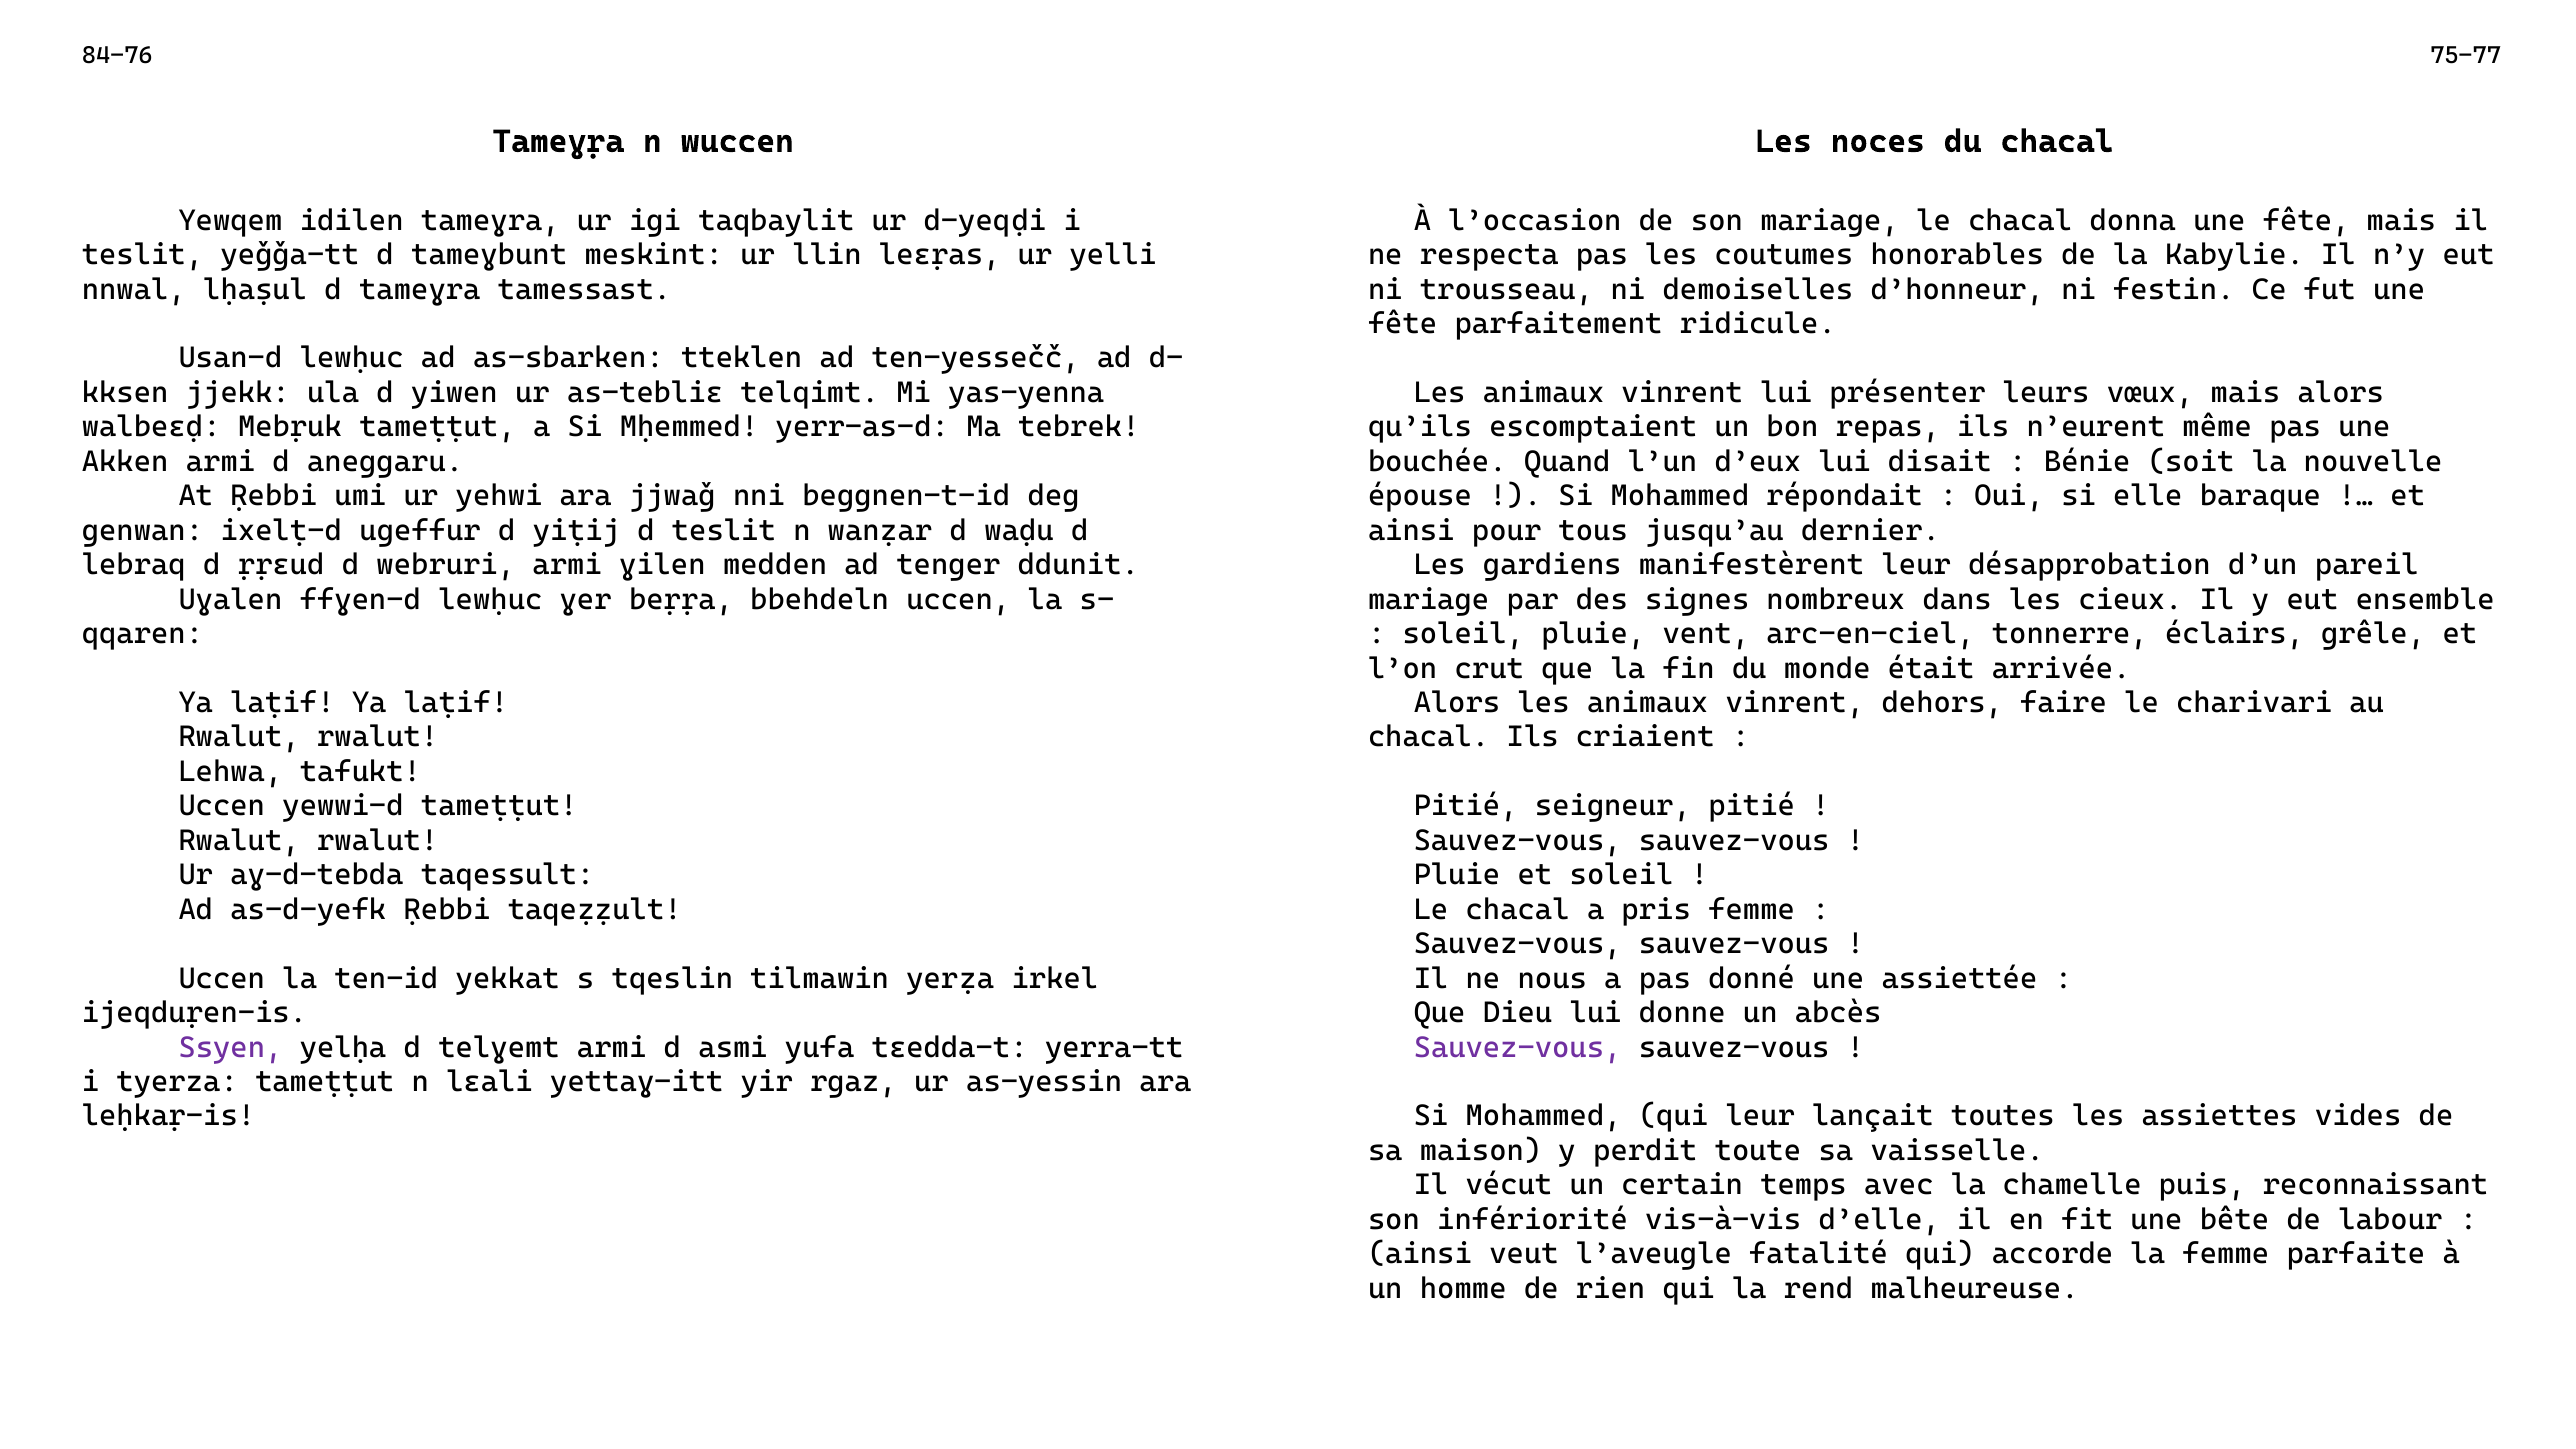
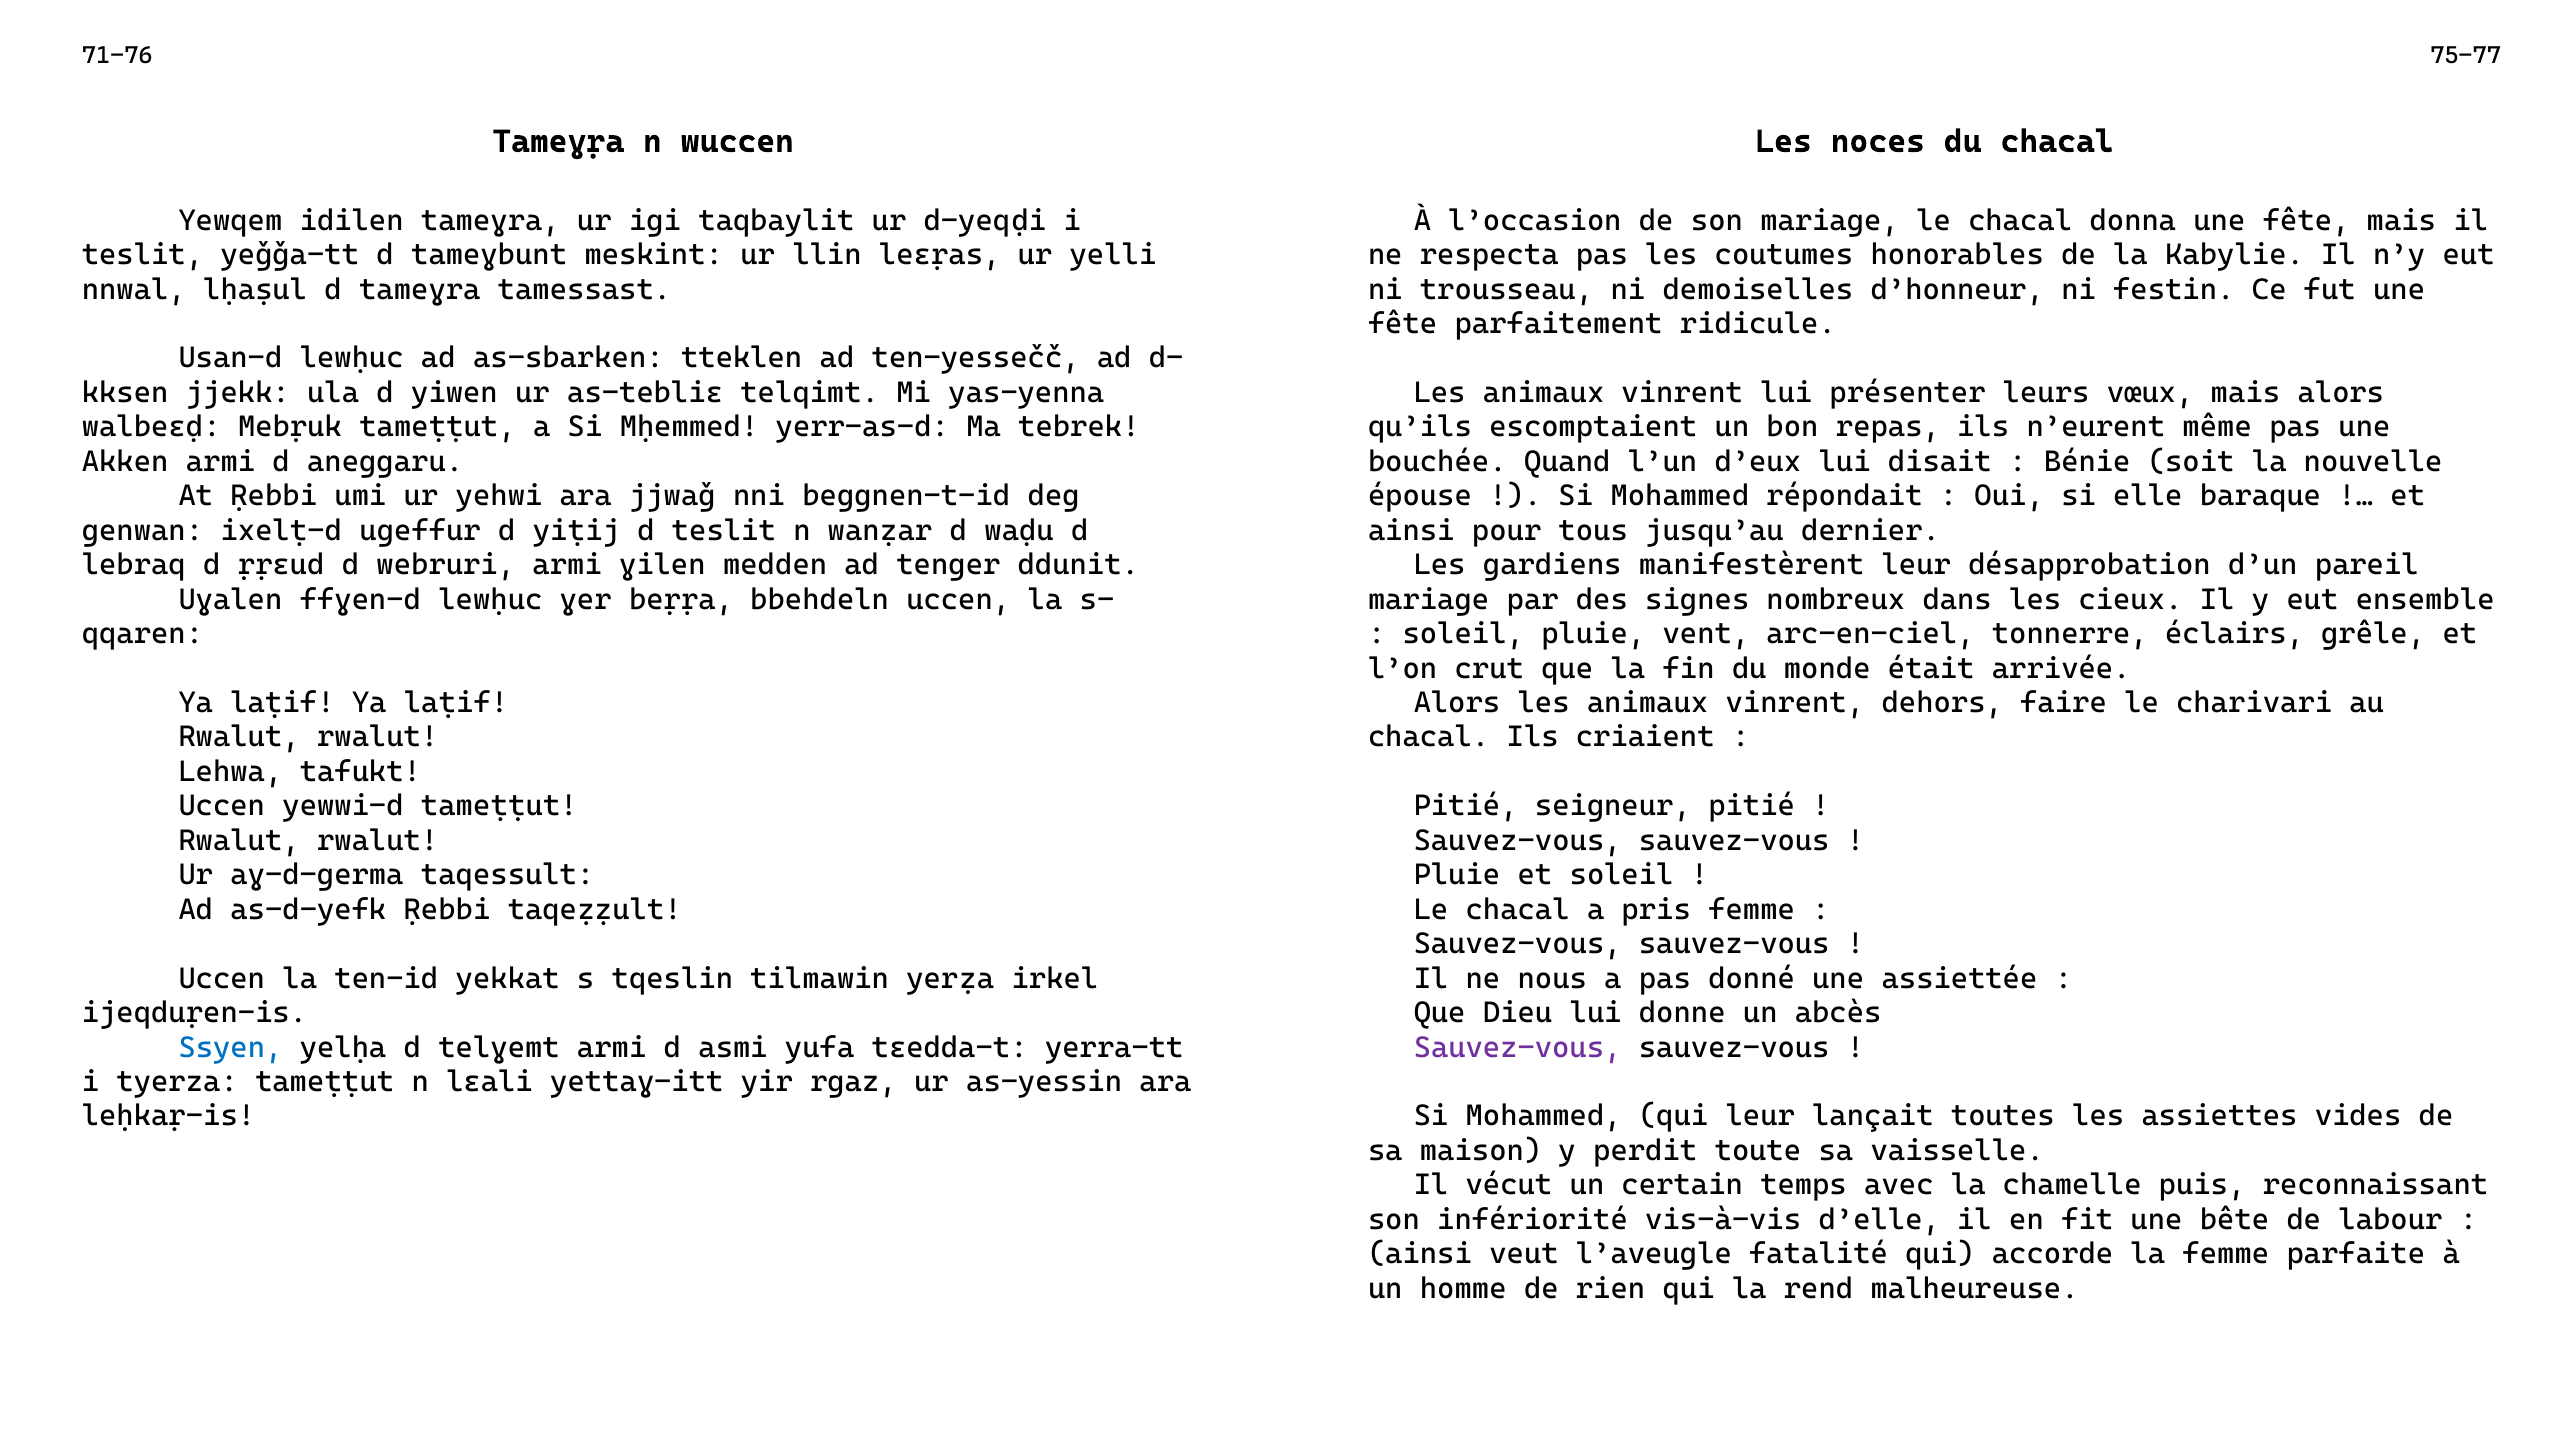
84-76: 84-76 -> 71-76 (117, 56)
aɣ-d-tebda: aɣ-d-tebda -> aɣ-d-germa (317, 875)
Ssyen colour: purple -> blue (230, 1047)
